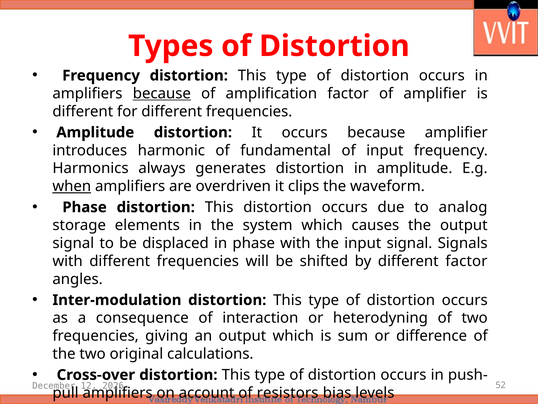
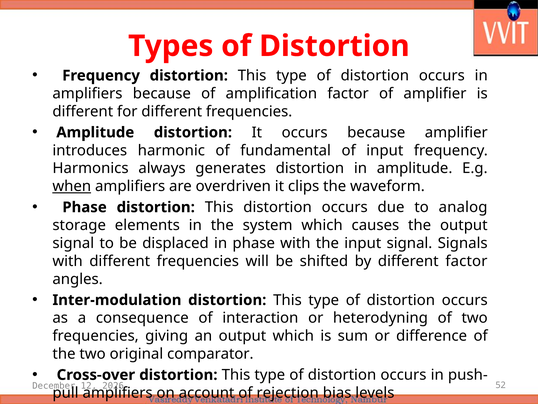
because underline: present -> none (162, 93)
calculations: calculations -> comparator (210, 354)
resistors: resistors -> rejection (288, 392)
